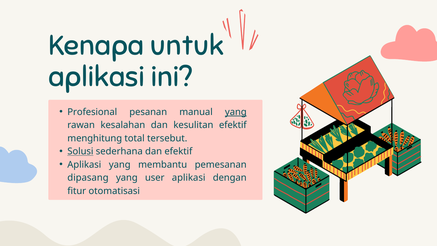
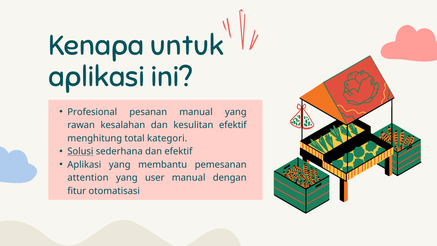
yang underline: present -> none (236, 112)
tersebut: tersebut -> kategori (167, 138)
dipasang: dipasang -> attention (88, 178)
user aplikasi: aplikasi -> manual (189, 178)
